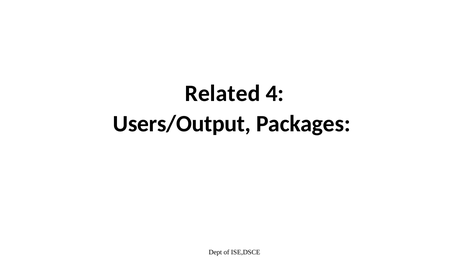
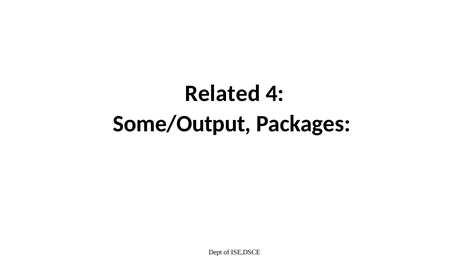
Users/Output: Users/Output -> Some/Output (182, 124)
